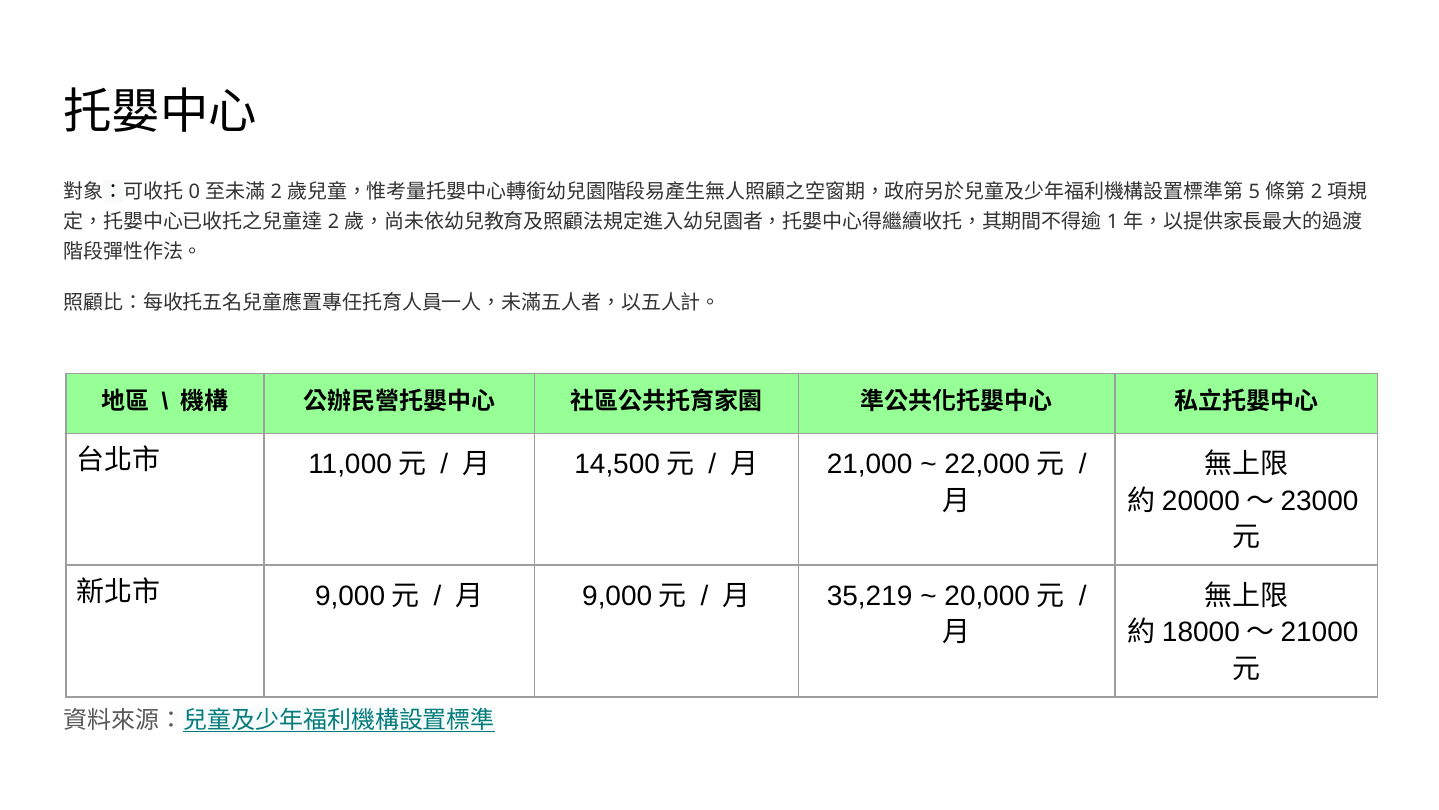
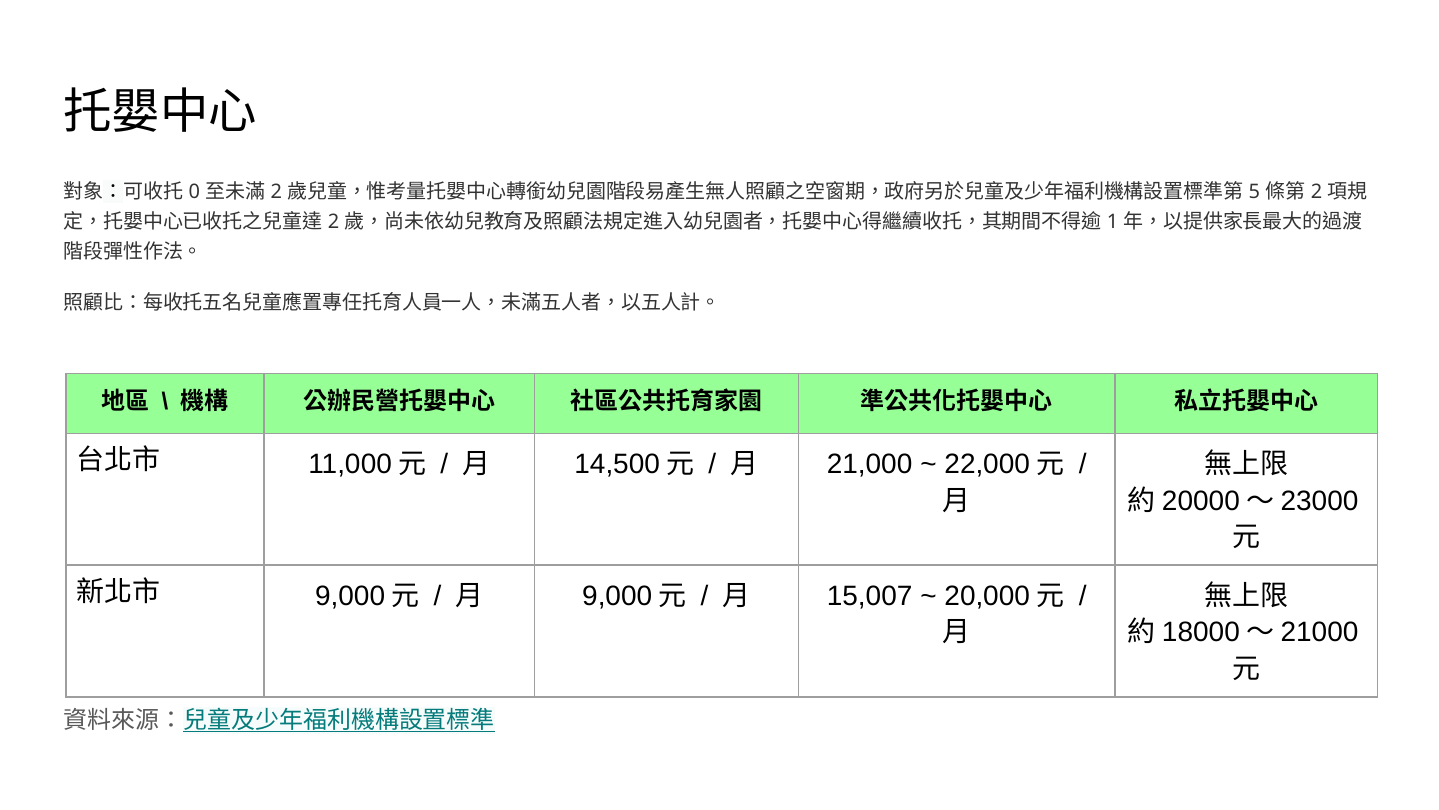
35,219: 35,219 -> 15,007 (870, 596)
